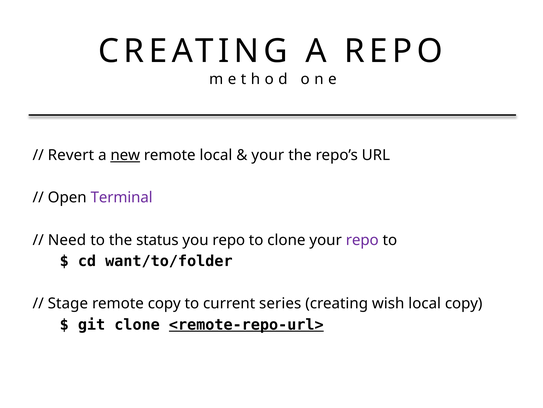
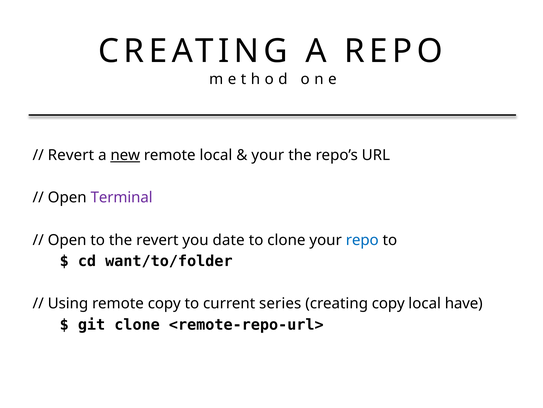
Need: Need -> Open (67, 240)
the status: status -> revert (157, 240)
you repo: repo -> date (229, 240)
repo colour: purple -> blue (362, 240)
Stage: Stage -> Using (68, 303)
creating wish: wish -> copy (388, 303)
local copy: copy -> have (464, 303)
<remote-repo-url> underline: present -> none (246, 324)
